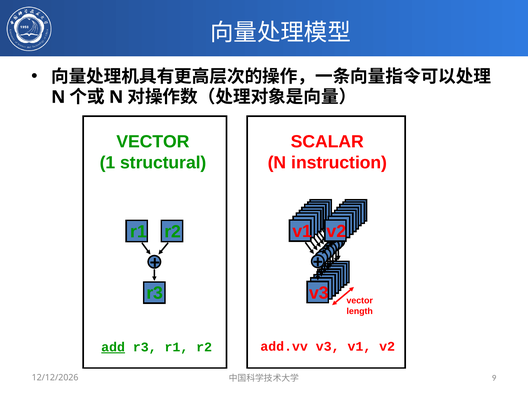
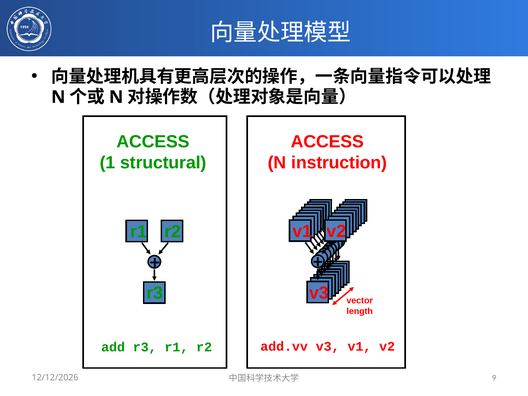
VECTOR: VECTOR -> ACCESS (153, 142)
SCALAR: SCALAR -> ACCESS (327, 142)
add underline: present -> none (113, 347)
